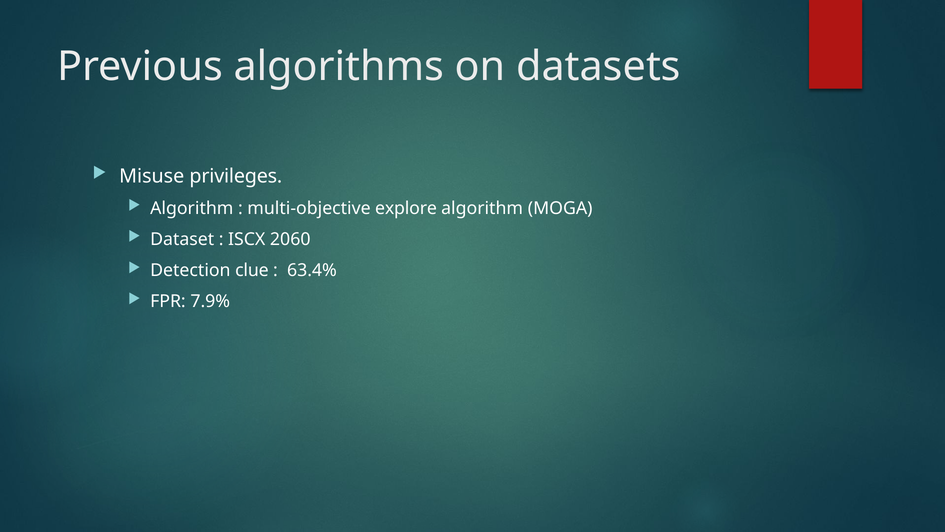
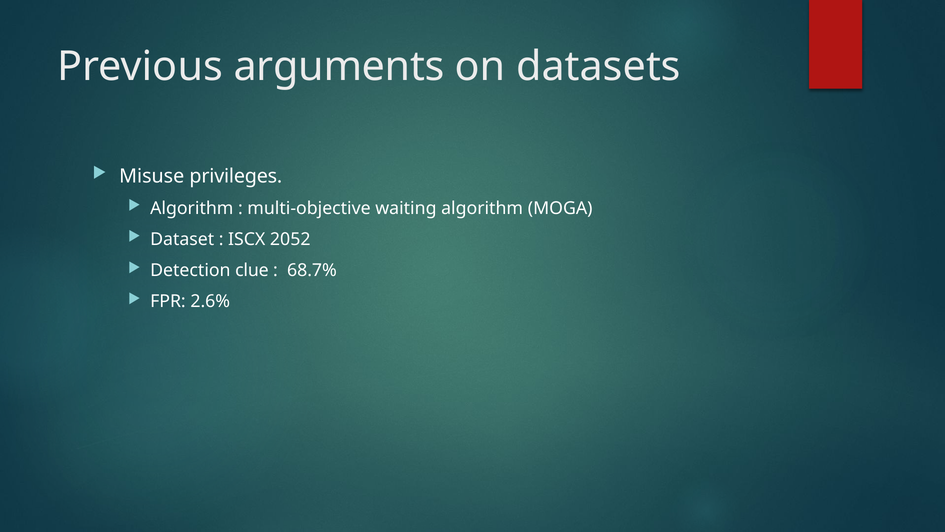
algorithms: algorithms -> arguments (339, 66)
explore: explore -> waiting (406, 208)
2060: 2060 -> 2052 (290, 239)
63.4%: 63.4% -> 68.7% (312, 270)
7.9%: 7.9% -> 2.6% (210, 301)
